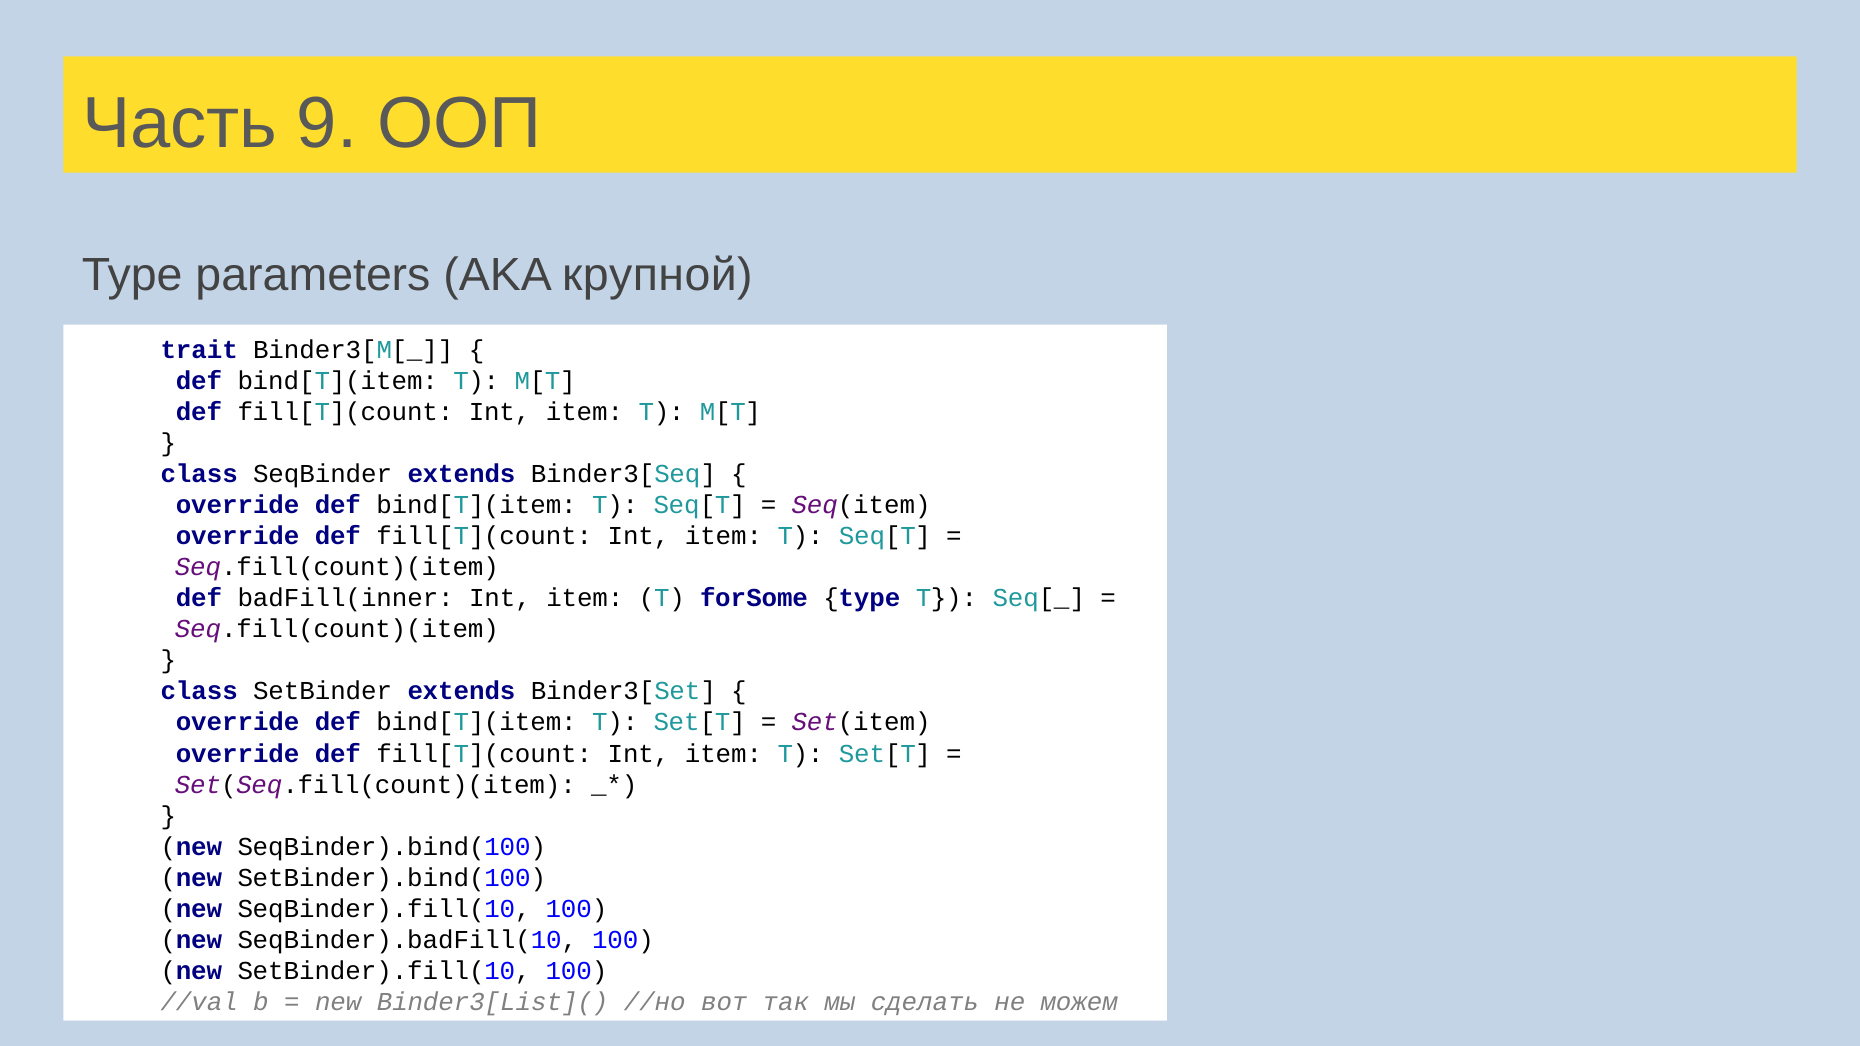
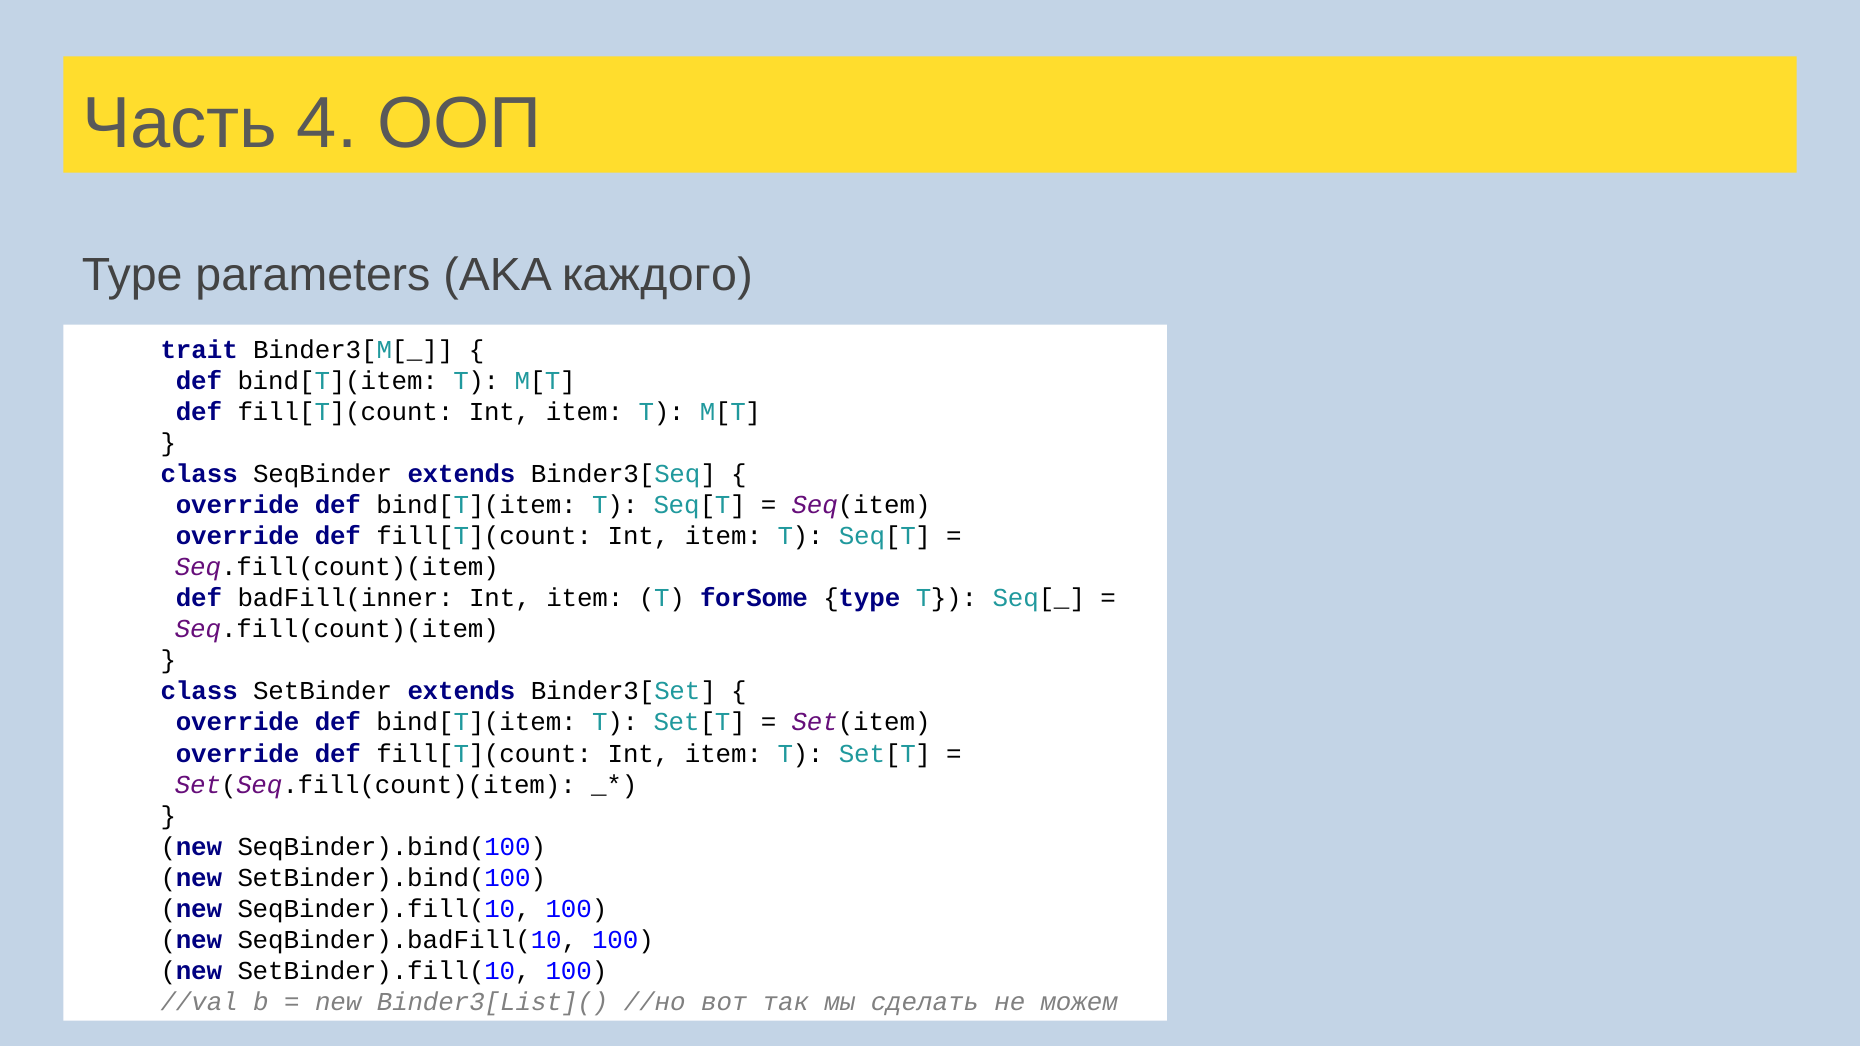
9: 9 -> 4 (327, 123)
крупной: крупной -> каждого (657, 275)
